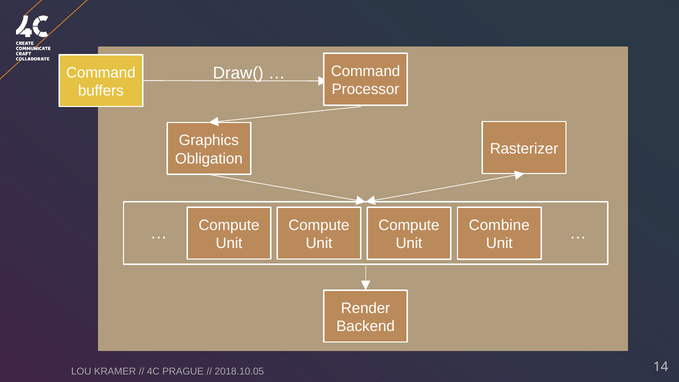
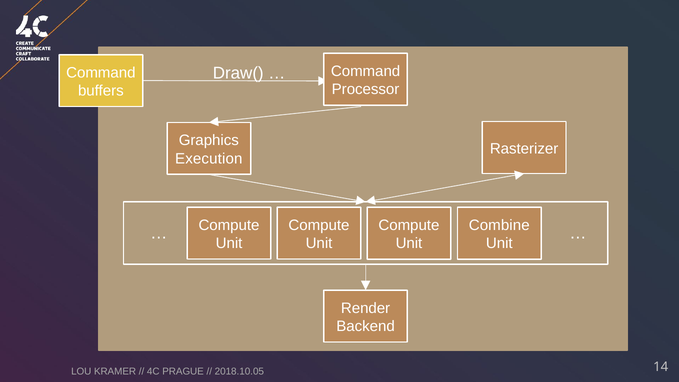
Obligation: Obligation -> Execution (209, 159)
